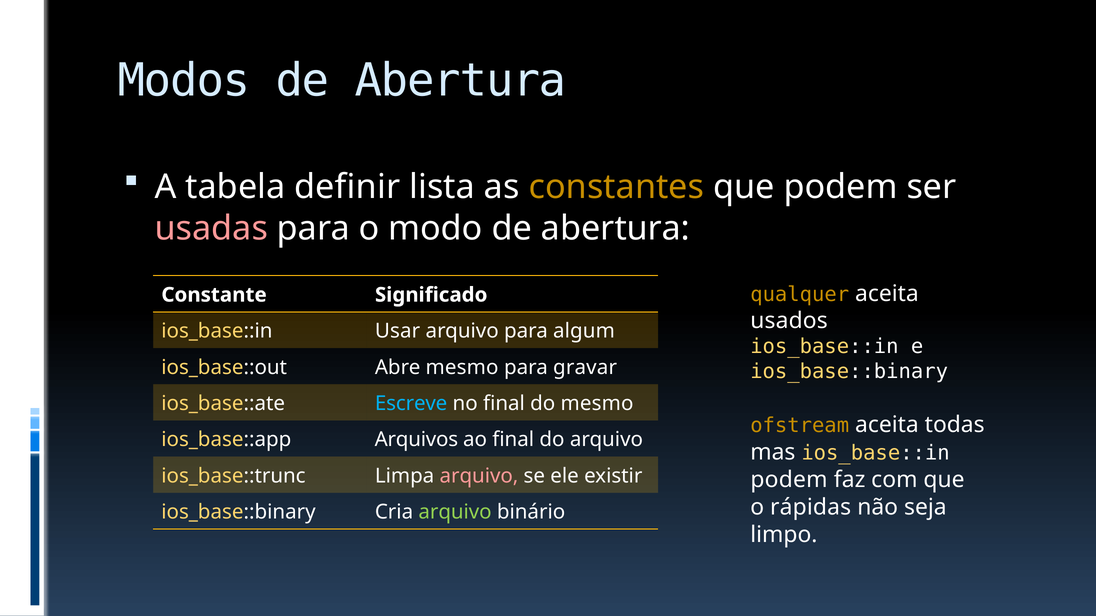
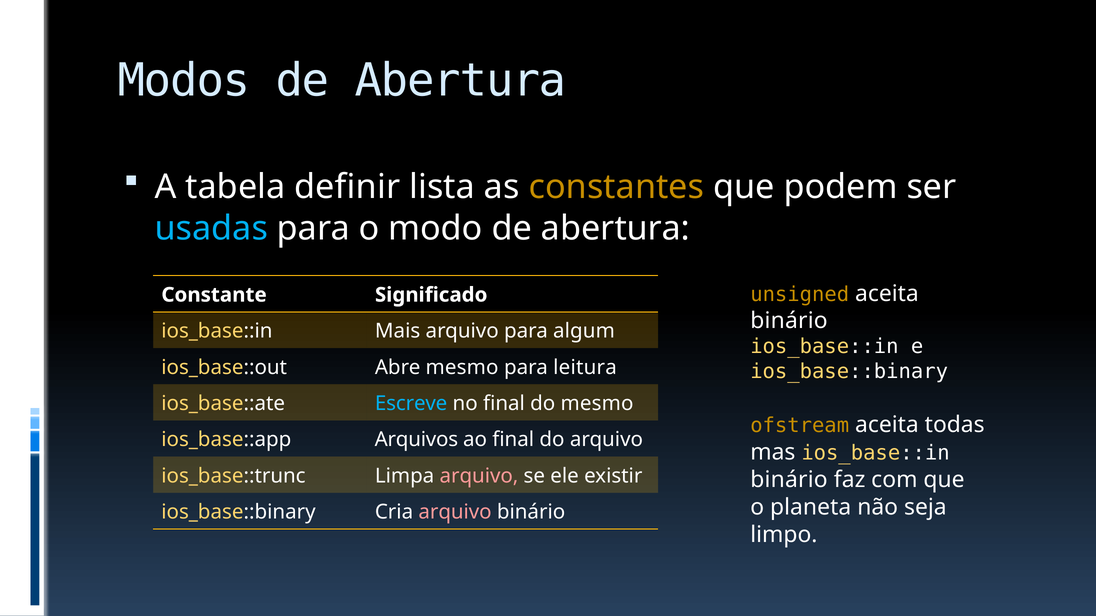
usadas colour: pink -> light blue (211, 228)
qualquer: qualquer -> unsigned (800, 294)
usados: usados -> binário (789, 321)
Usar: Usar -> Mais (398, 331)
gravar: gravar -> leitura (585, 368)
podem: podem -> binário (789, 480)
rápidas: rápidas -> planeta (811, 507)
arquivo colour: light green -> pink (455, 512)
